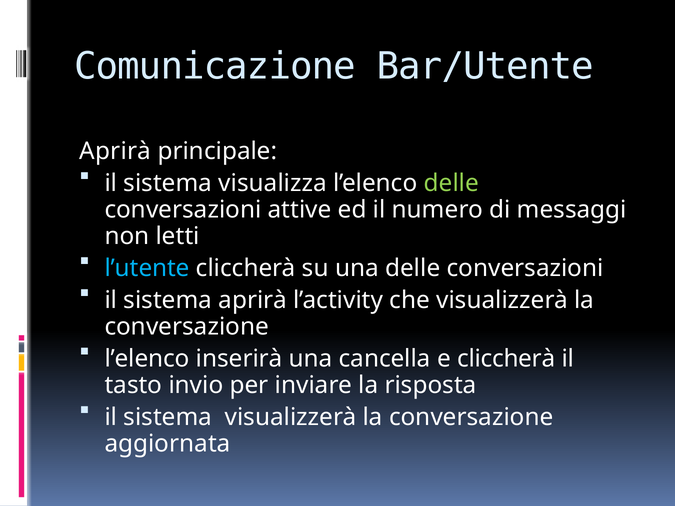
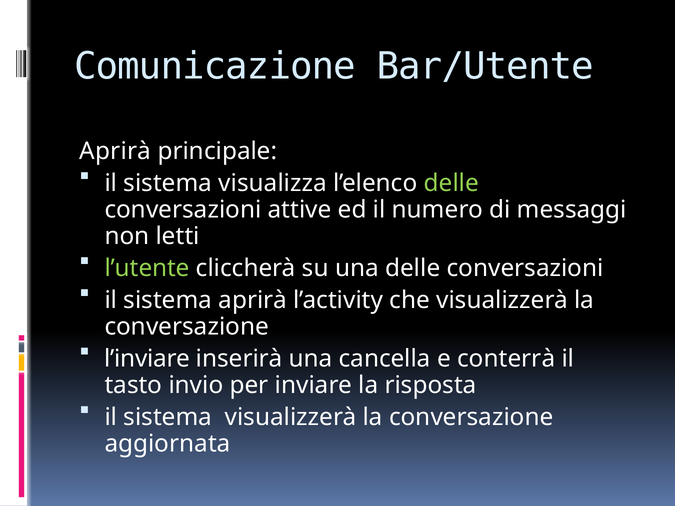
l’utente colour: light blue -> light green (147, 268)
l’elenco: l’elenco -> l’inviare (147, 359)
e cliccherà: cliccherà -> conterrà (506, 359)
